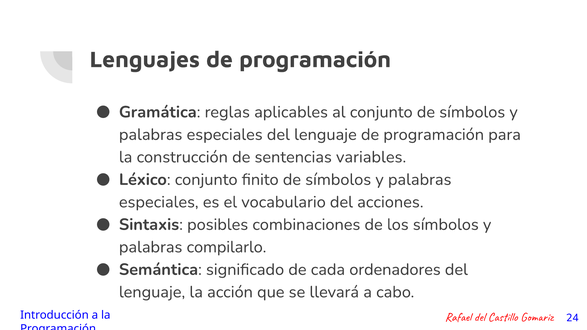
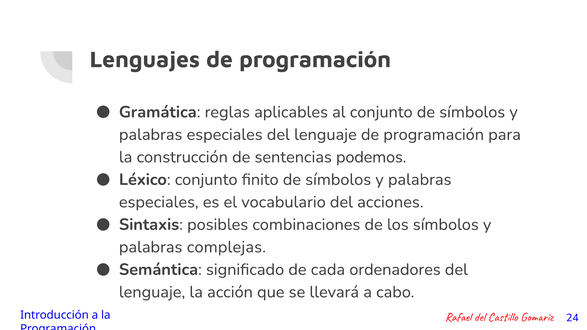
variables: variables -> podemos (371, 157)
compilarlo: compilarlo -> complejas (226, 247)
